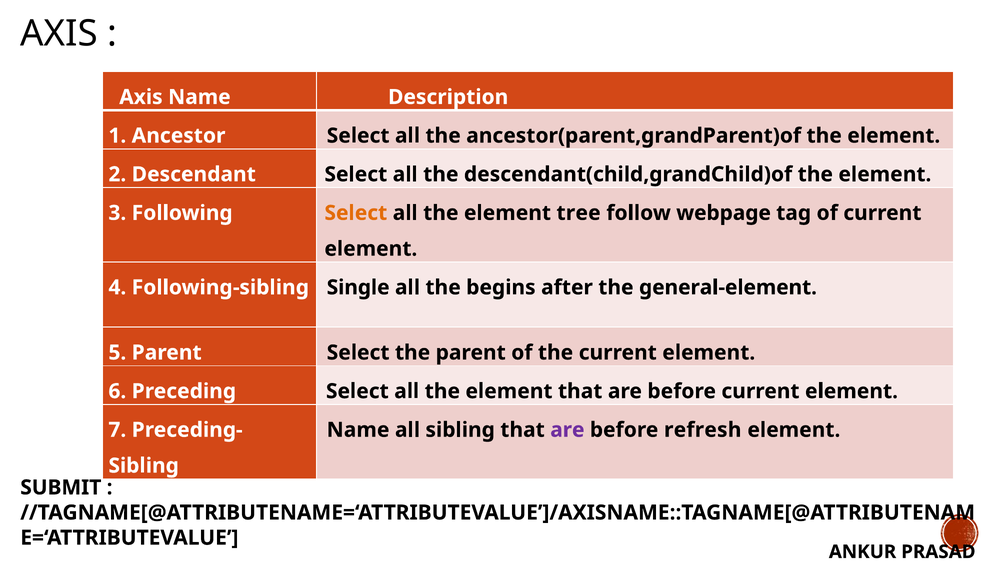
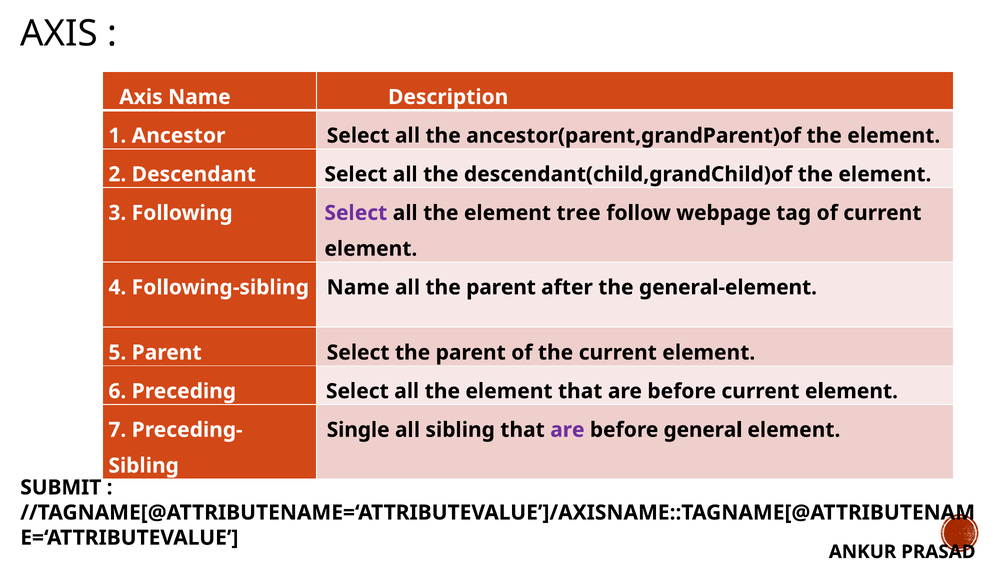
Select colour: orange -> purple (356, 213)
Following-sibling Single: Single -> Name (358, 287)
all the begins: begins -> parent (501, 287)
Name: Name -> Single (358, 430)
refresh: refresh -> general (703, 430)
